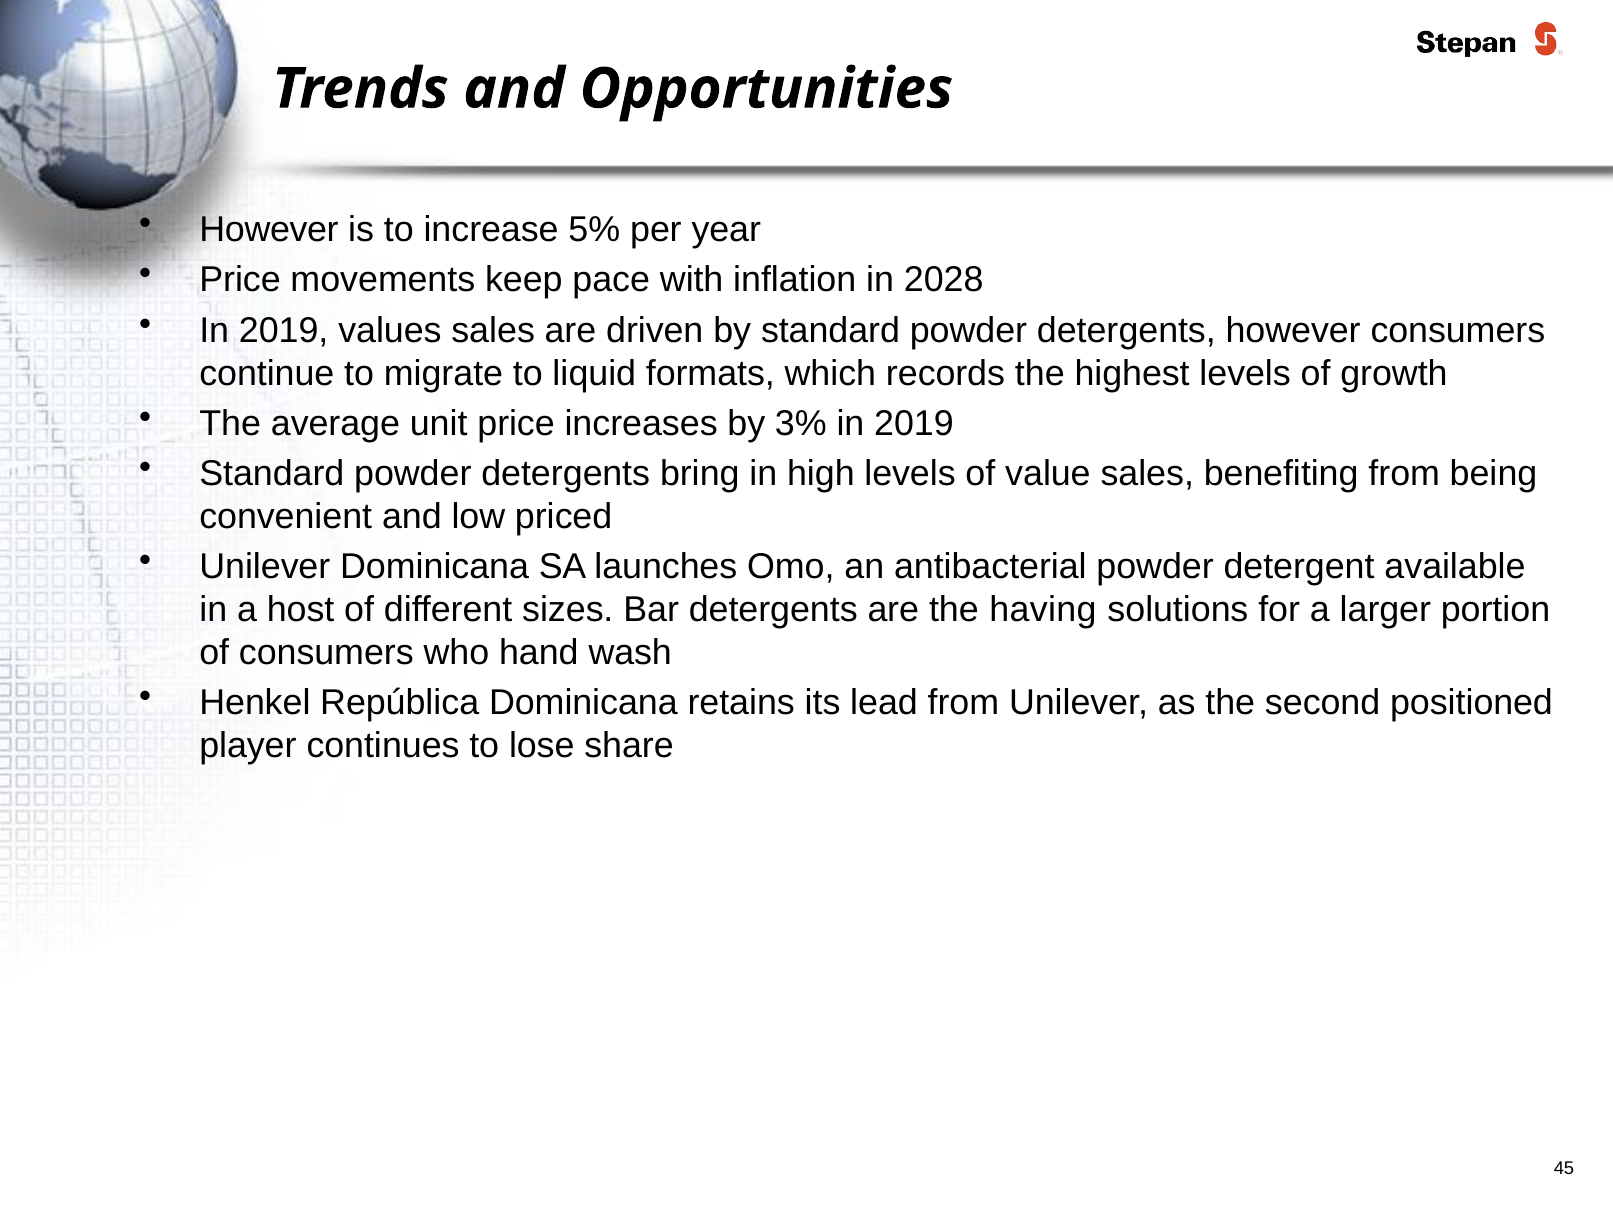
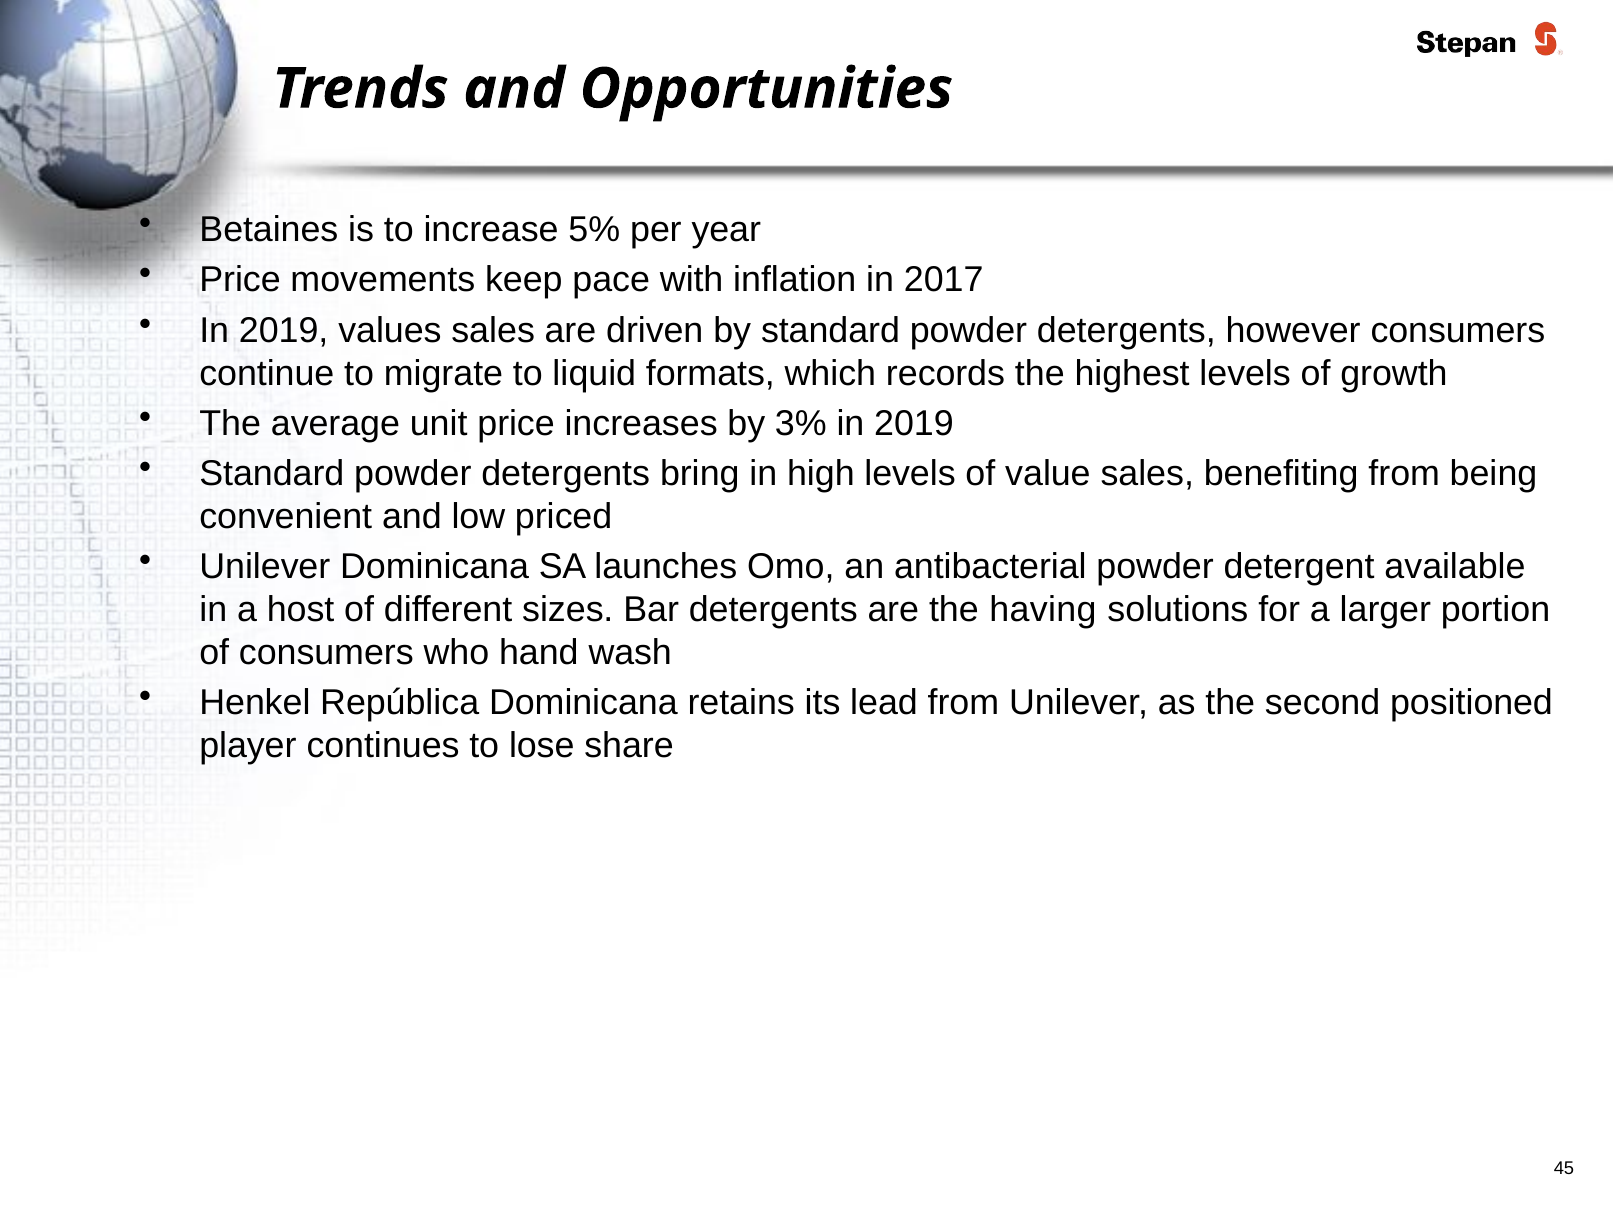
However: However -> Betaines (269, 230)
2028: 2028 -> 2017 (944, 280)
